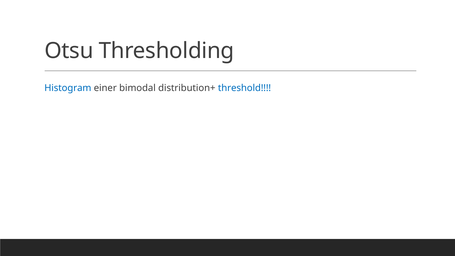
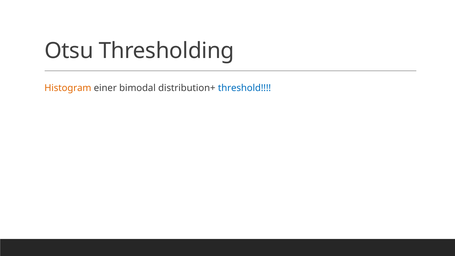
Histogram colour: blue -> orange (68, 88)
